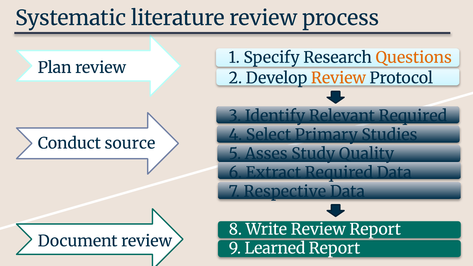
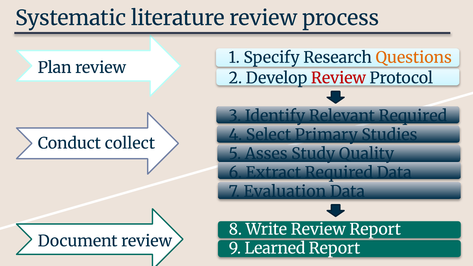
Review colour: orange -> red (338, 78)
source: source -> collect (130, 143)
Respective: Respective -> Evaluation (285, 192)
